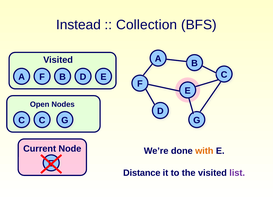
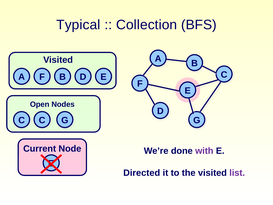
Instead: Instead -> Typical (78, 25)
with colour: orange -> purple (204, 151)
Distance: Distance -> Directed (142, 173)
